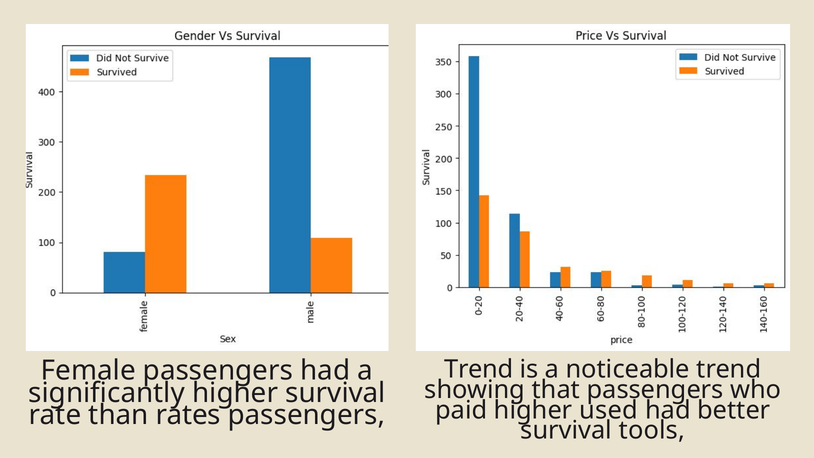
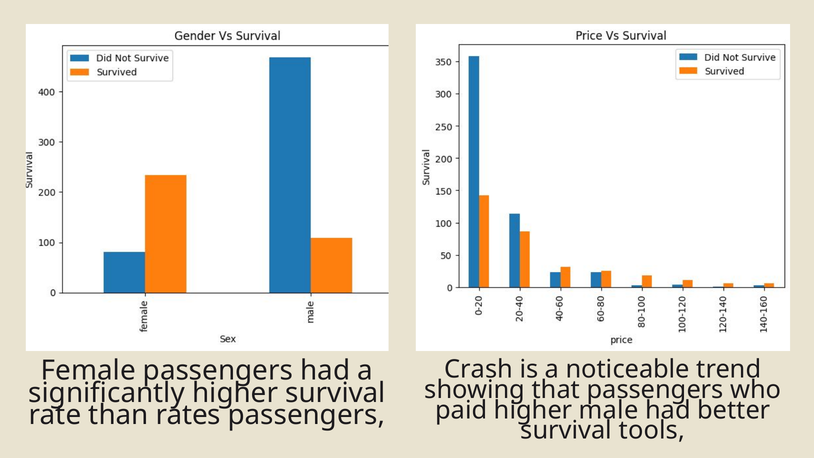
Trend: Trend -> Crash (479, 369)
used: used -> male (609, 410)
